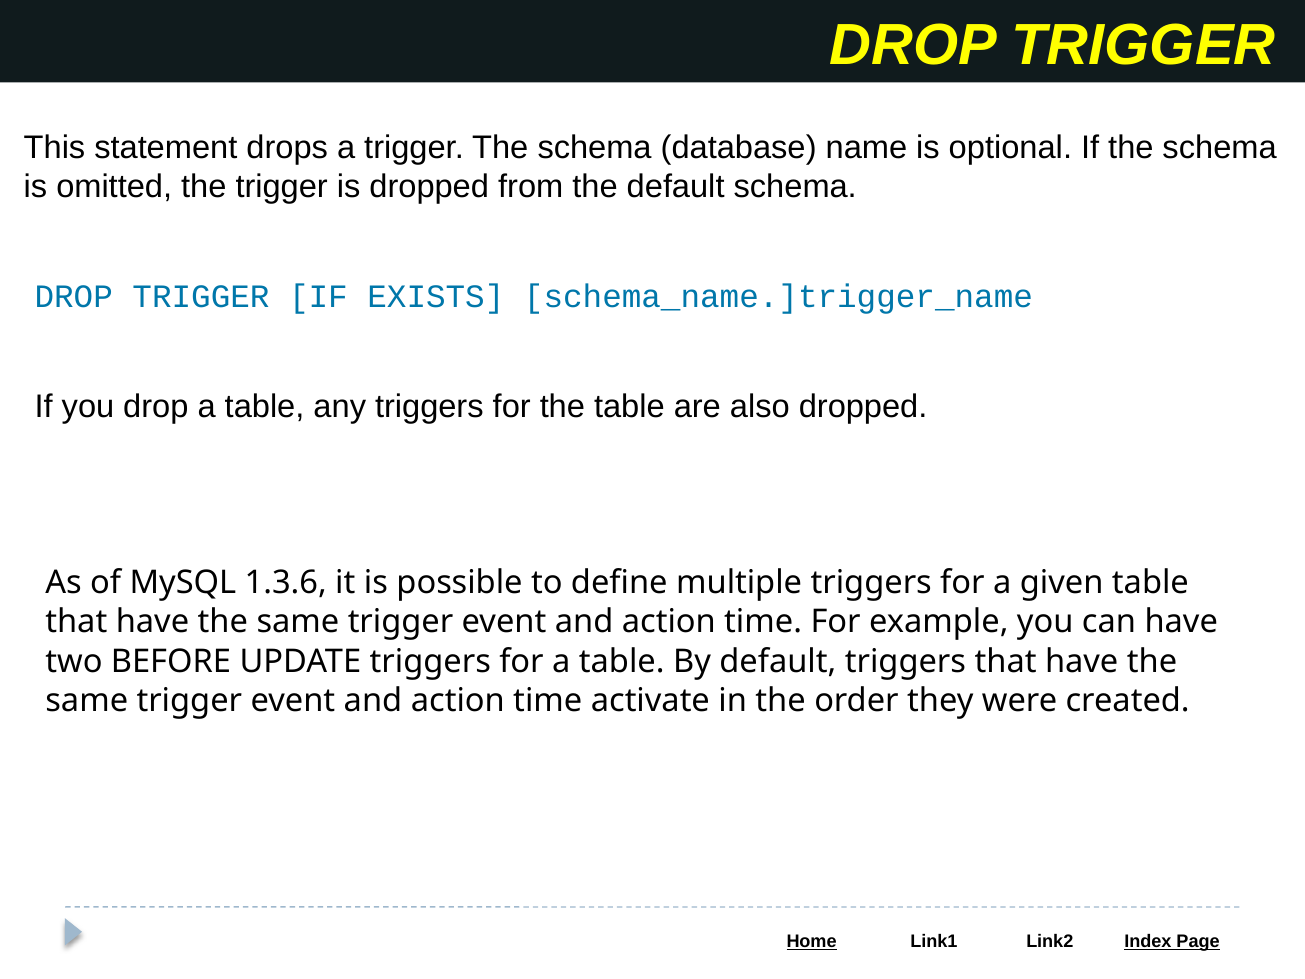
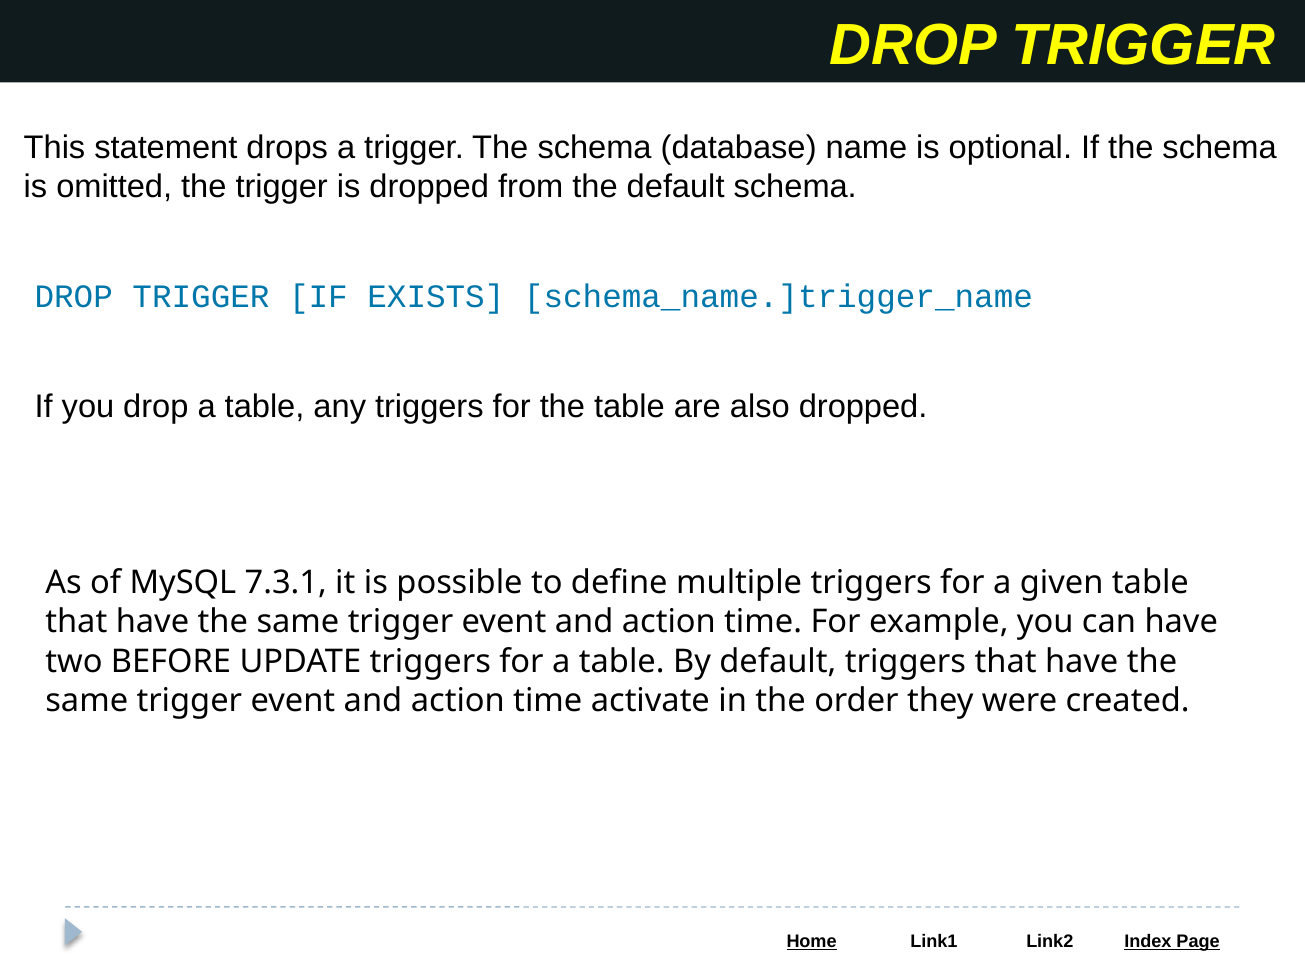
1.3.6: 1.3.6 -> 7.3.1 (286, 583)
